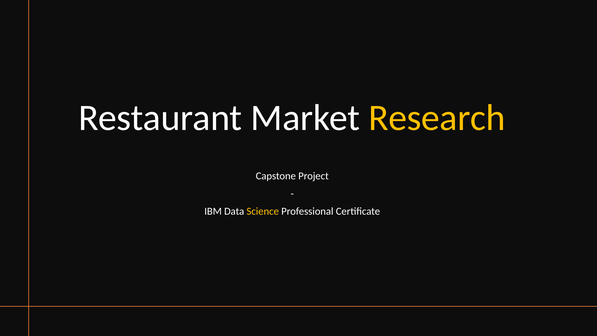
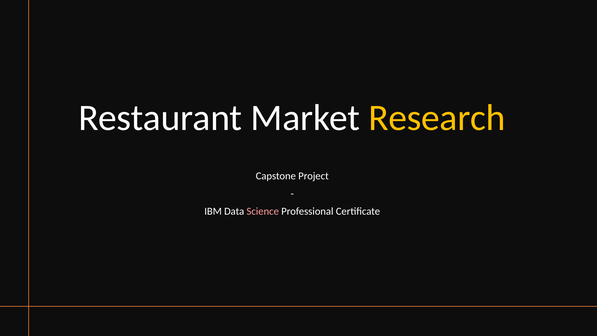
Science colour: yellow -> pink (263, 211)
